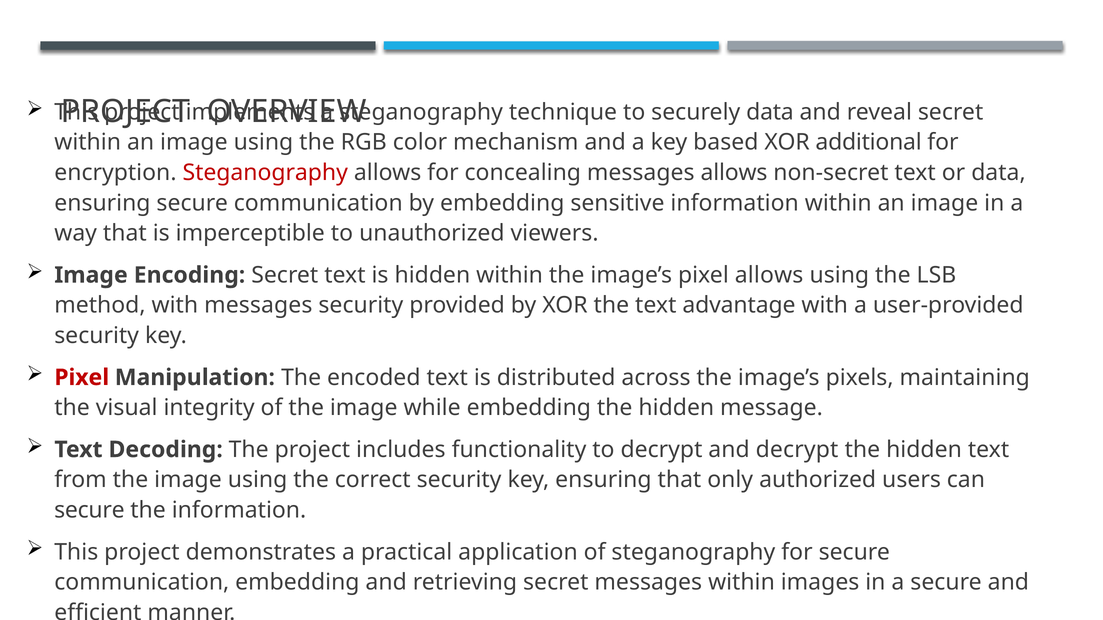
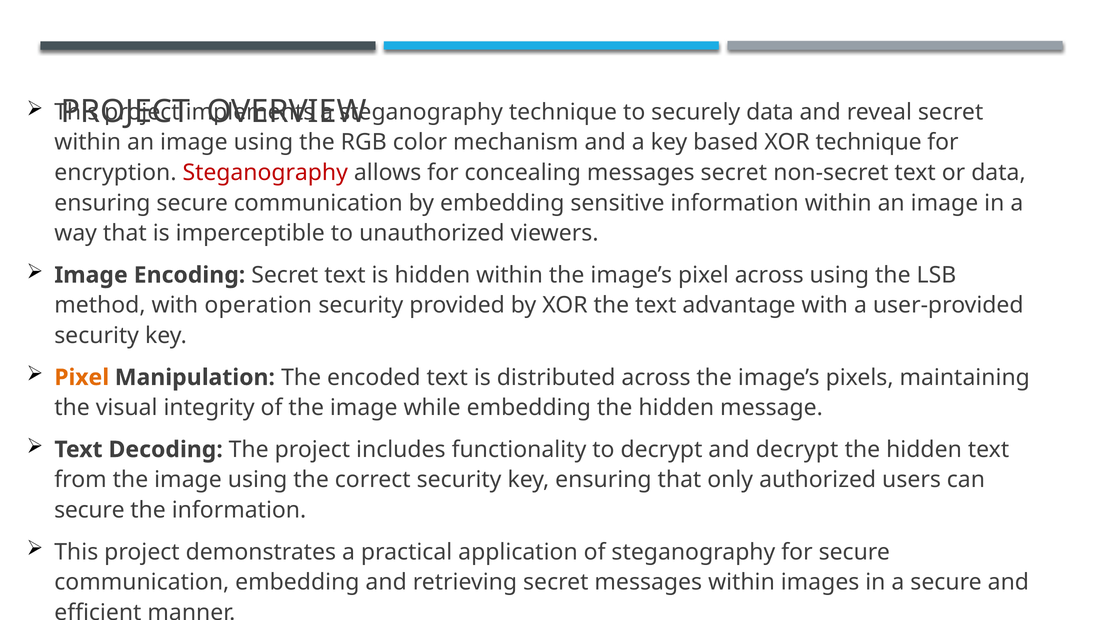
XOR additional: additional -> technique (869, 142)
messages allows: allows -> secret (734, 173)
pixel allows: allows -> across (769, 275)
with messages: messages -> operation (258, 306)
Pixel colour: red -> orange (82, 378)
